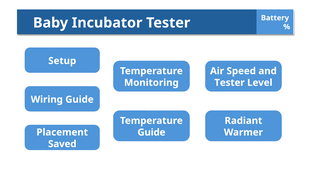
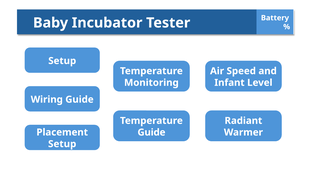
Tester: Tester -> Infant (229, 83)
Saved: Saved -> Setup (62, 144)
